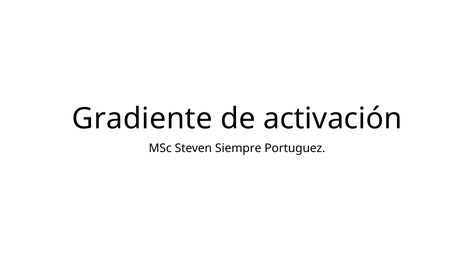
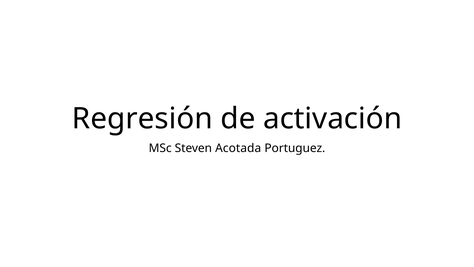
Gradiente: Gradiente -> Regresión (142, 118)
Siempre: Siempre -> Acotada (238, 148)
